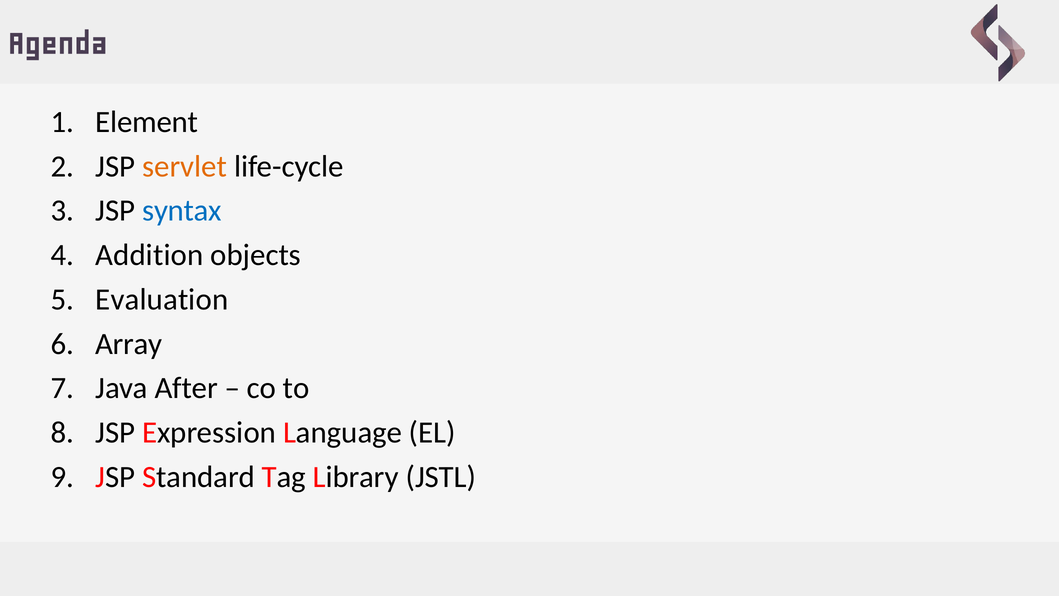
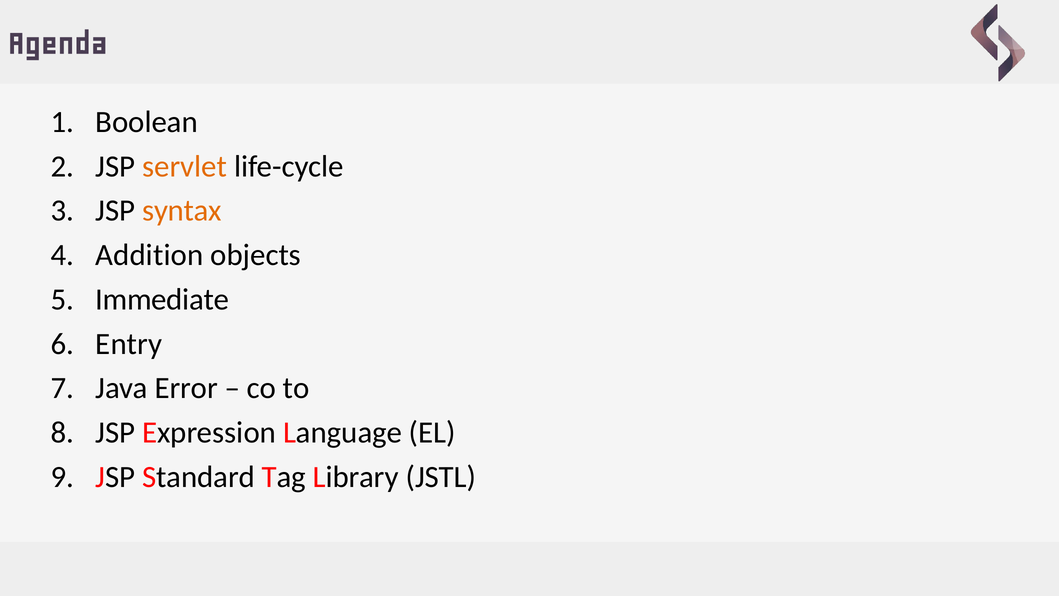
Element: Element -> Boolean (147, 122)
syntax colour: blue -> orange (182, 211)
Evaluation: Evaluation -> Immediate (162, 299)
Array: Array -> Entry (129, 344)
After: After -> Error (186, 388)
